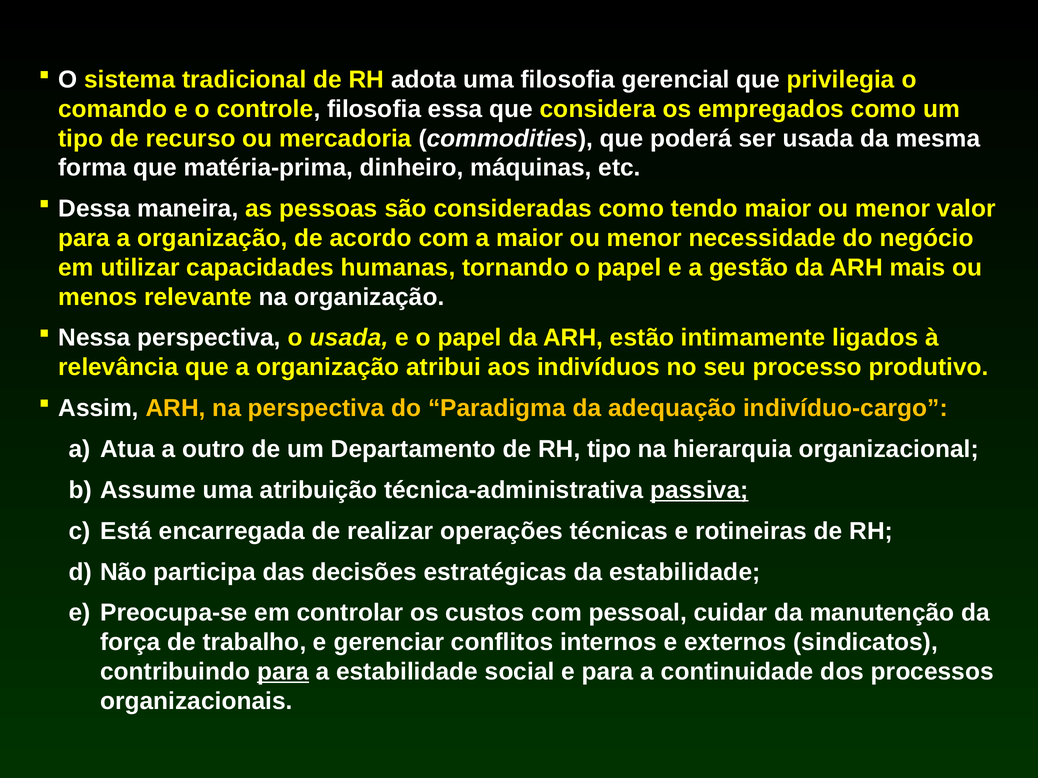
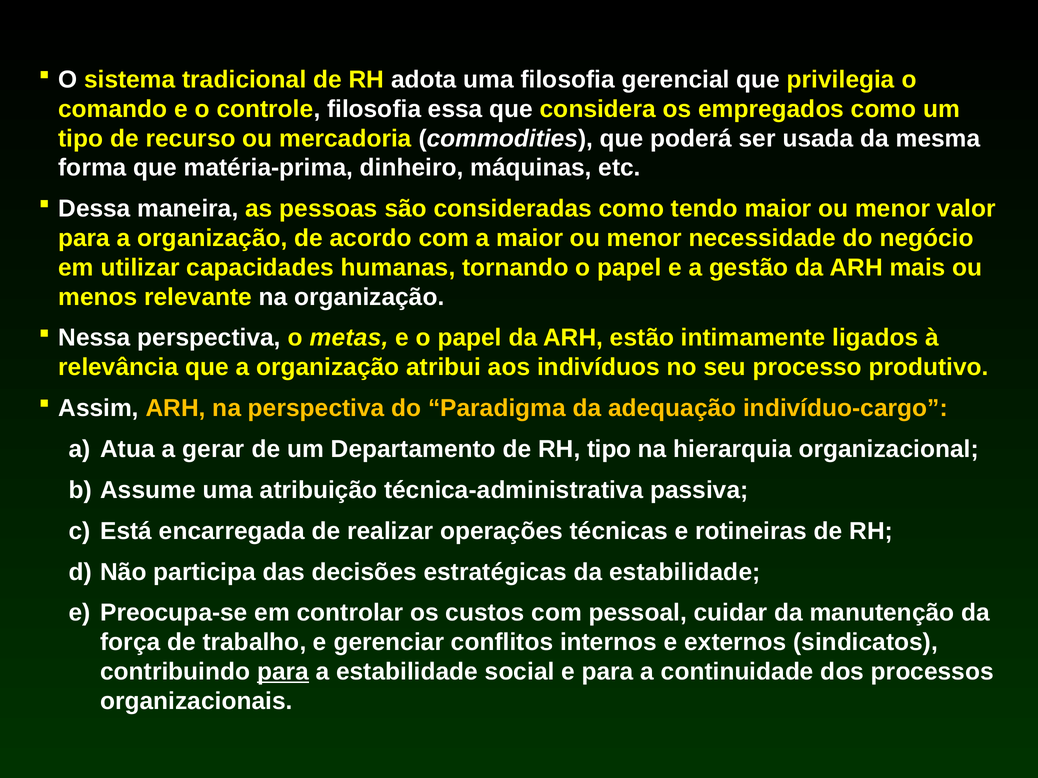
o usada: usada -> metas (349, 338)
outro: outro -> gerar (213, 449)
passiva underline: present -> none (699, 490)
